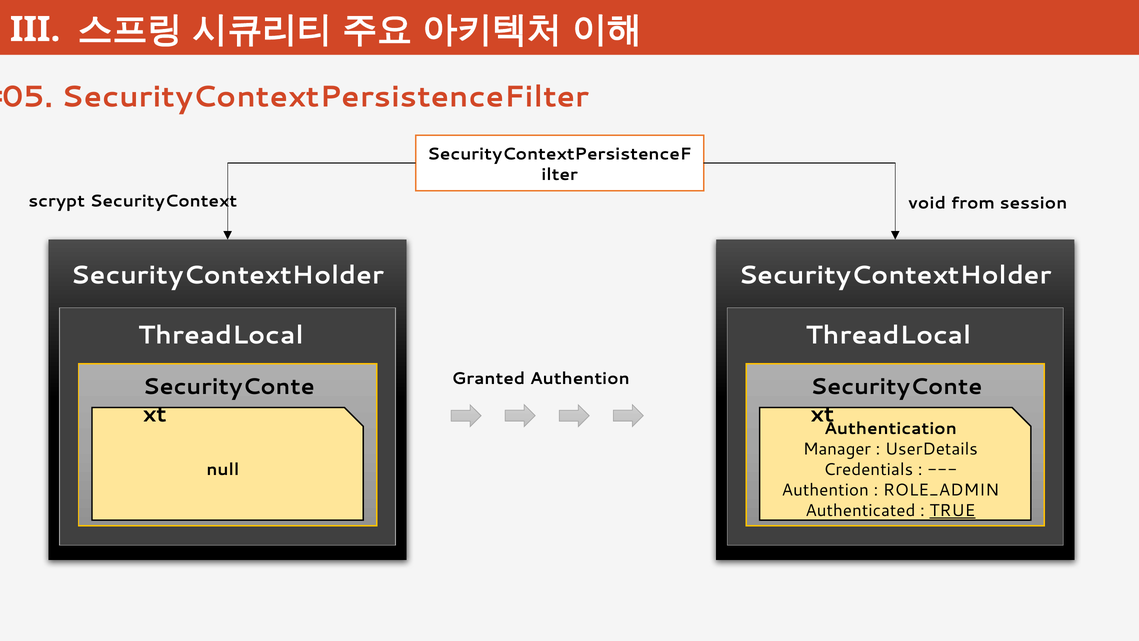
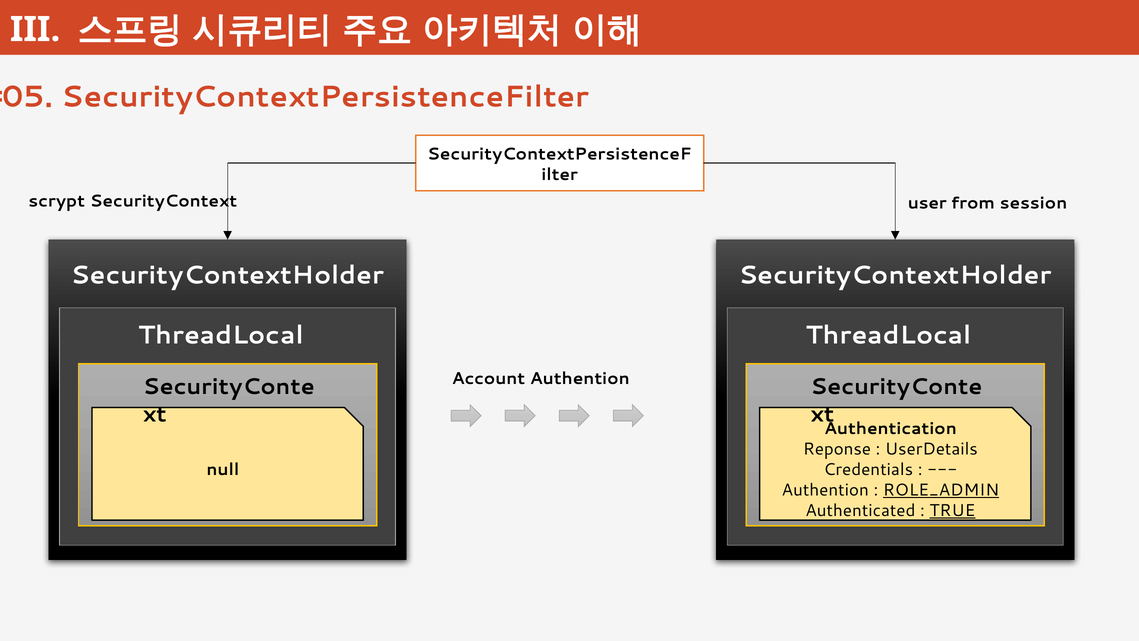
void: void -> user (927, 203)
Granted: Granted -> Account (488, 378)
Manager: Manager -> Reponse (837, 449)
ROLE_ADMIN underline: none -> present (941, 490)
